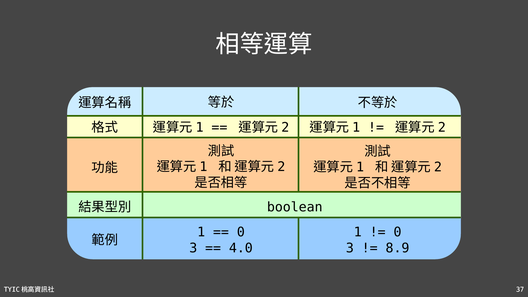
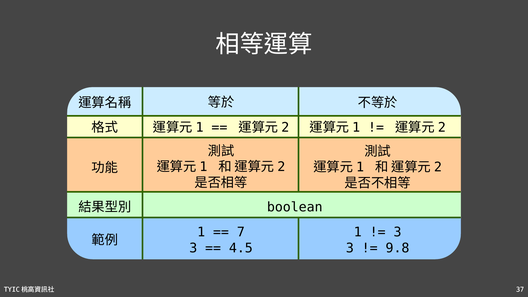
0: 0 -> 7 (241, 232)
0: 0 -> 3 (398, 232)
4.0: 4.0 -> 4.5 (241, 248)
8.9: 8.9 -> 9.8 (397, 248)
